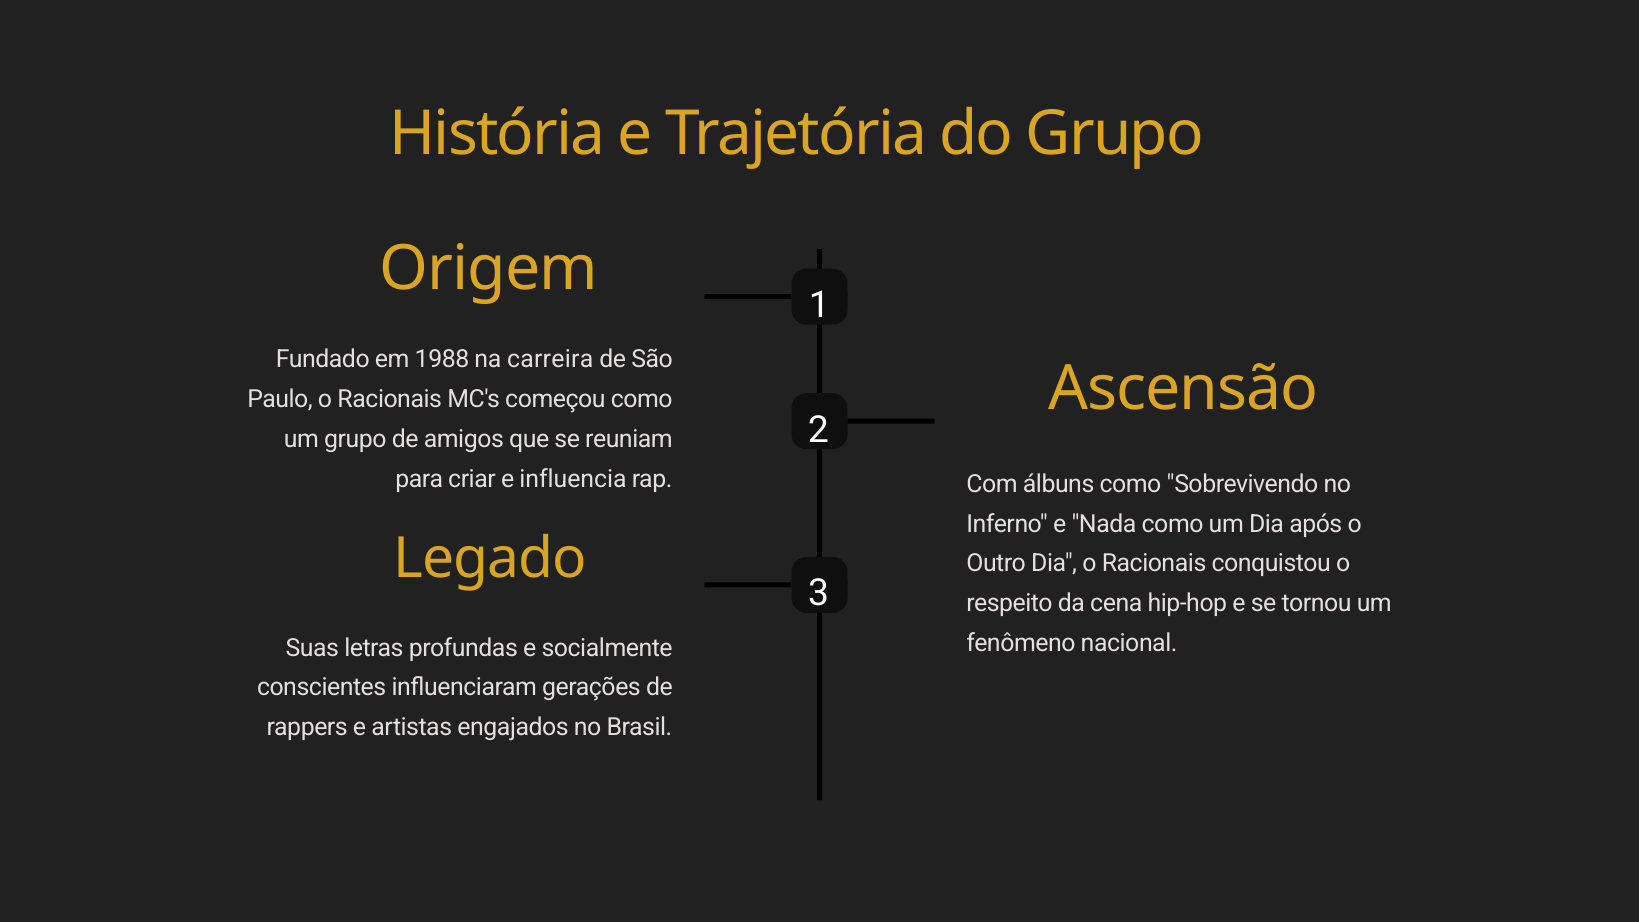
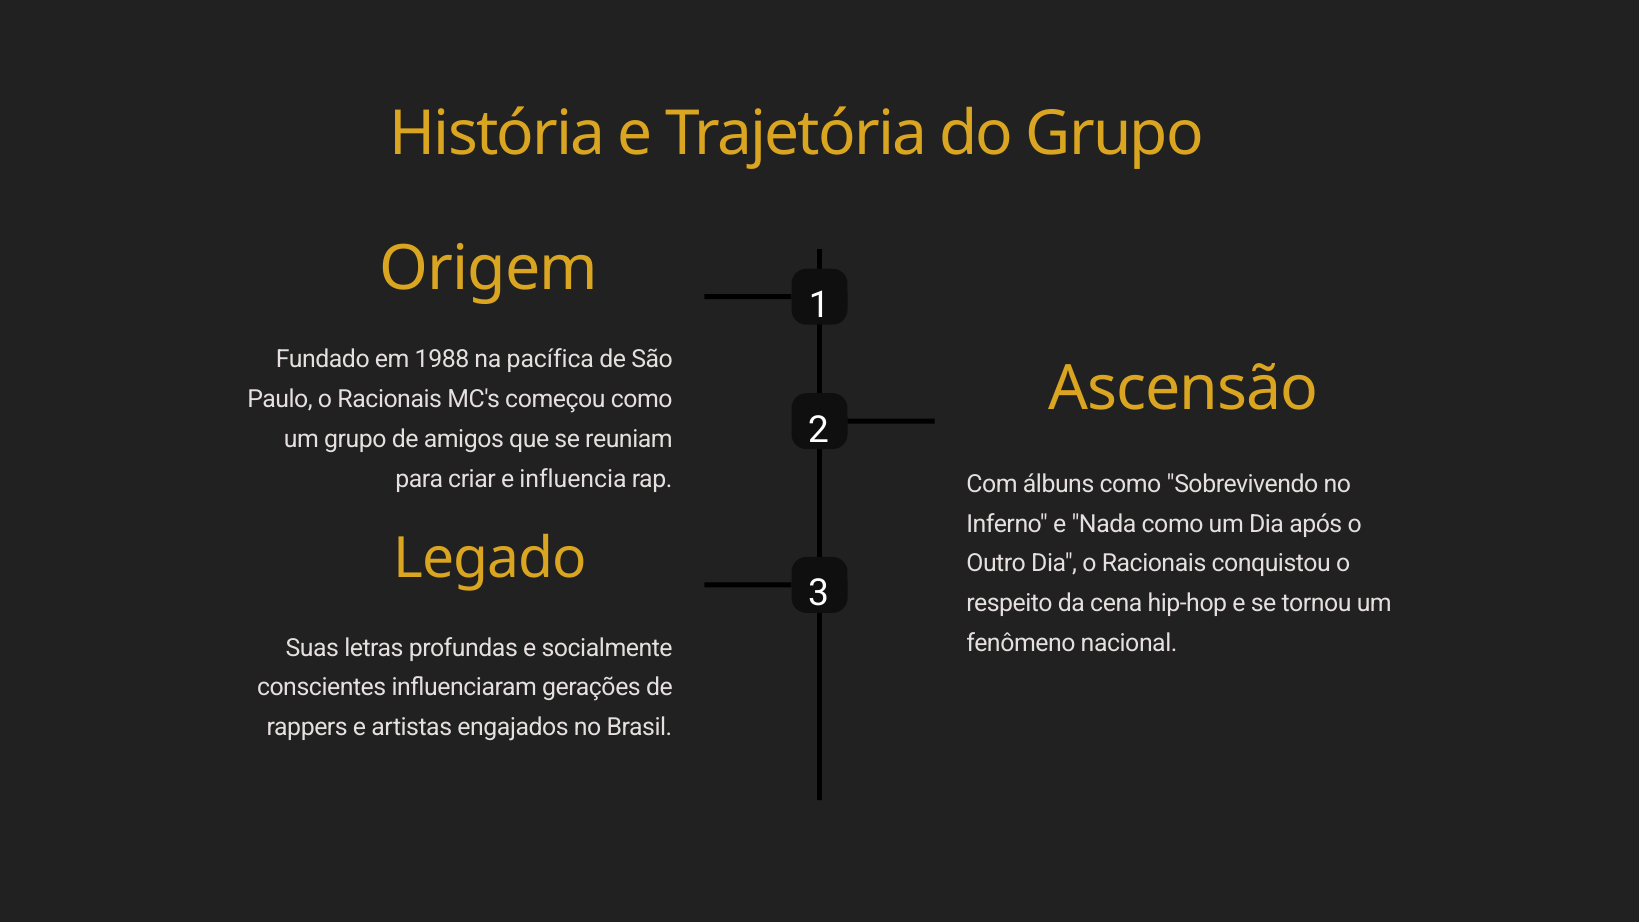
carreira: carreira -> pacífica (550, 360)
